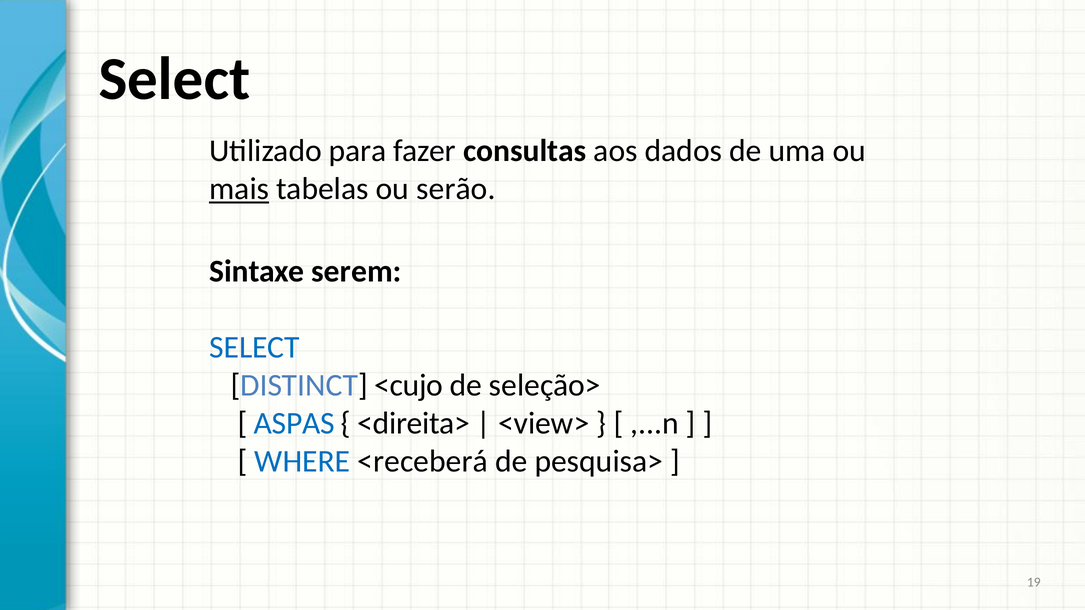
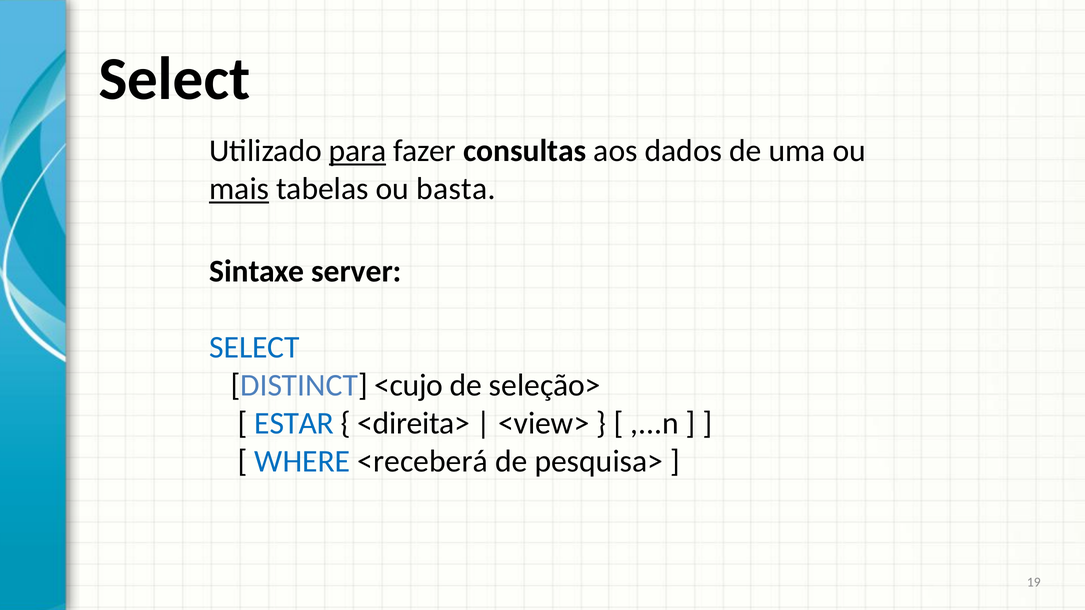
para underline: none -> present (358, 151)
serão: serão -> basta (456, 189)
serem: serem -> server (356, 271)
ASPAS: ASPAS -> ESTAR (294, 423)
